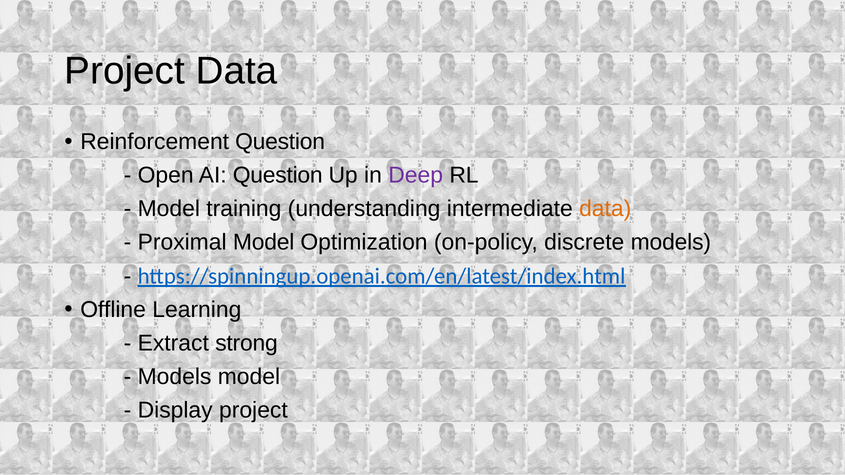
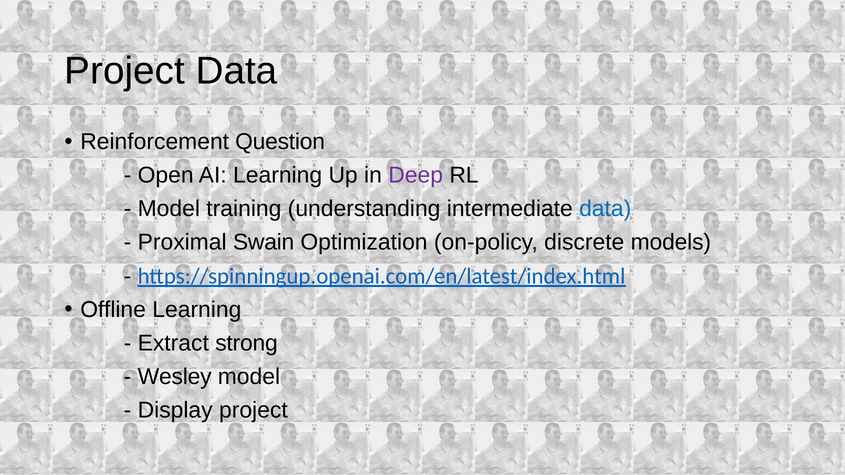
AI Question: Question -> Learning (278, 175)
data colour: orange -> blue (605, 209)
Proximal Model: Model -> Swain (264, 242)
Models: Models -> Wesley (175, 377)
